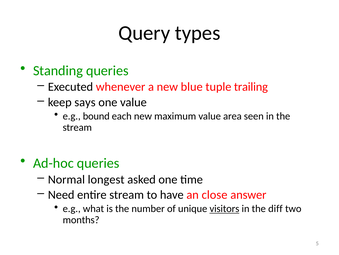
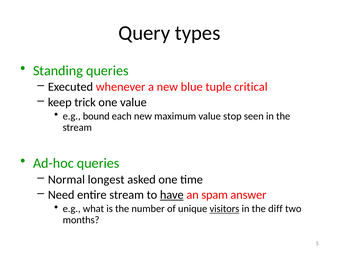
trailing: trailing -> critical (251, 87)
says: says -> trick (85, 102)
area: area -> stop (232, 116)
have underline: none -> present (172, 194)
close: close -> spam (215, 194)
